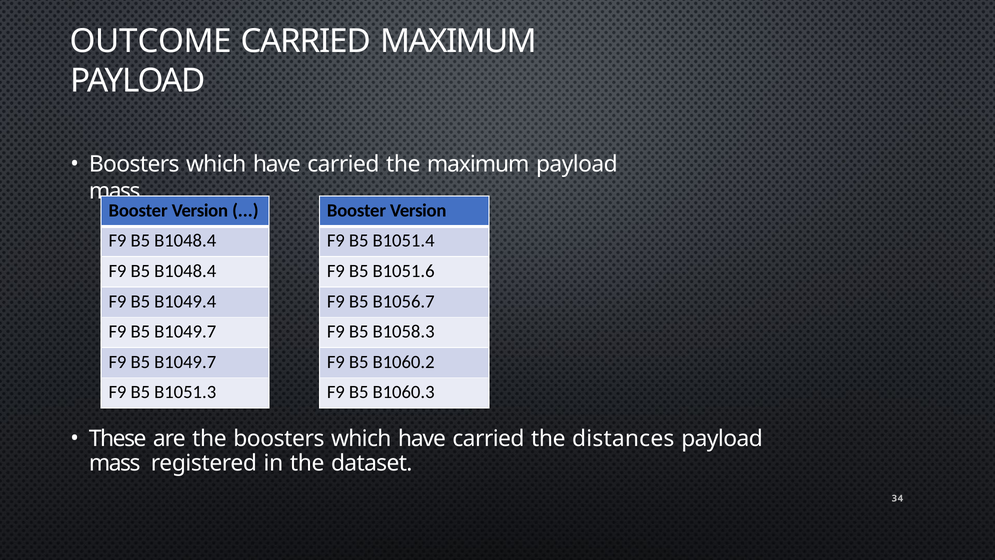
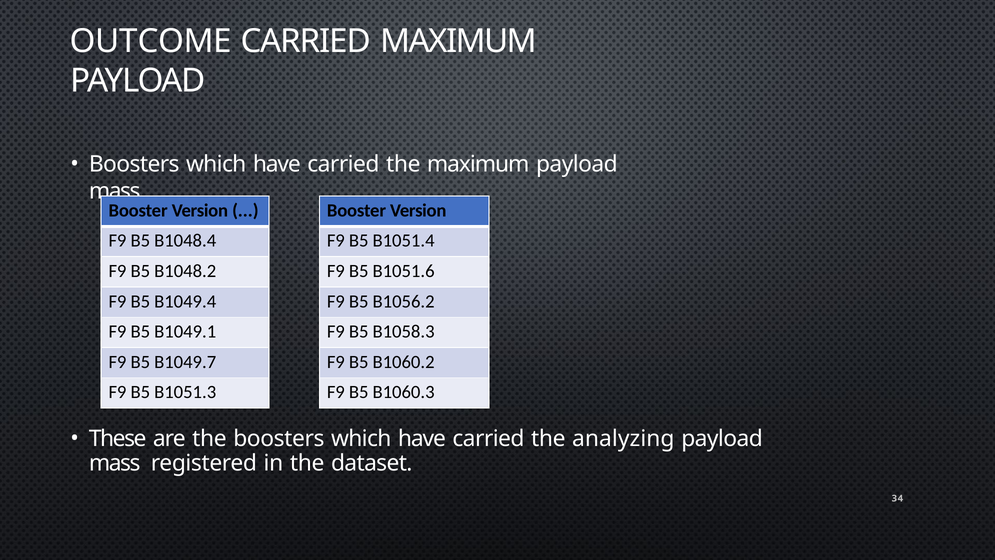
B1048.4: B1048.4 -> B1048.2 (185, 271)
B1056.7: B1056.7 -> B1056.2 (404, 301)
B1049.7: B1049.7 -> B1049.1 (185, 331)
distances: distances -> analyzing (623, 438)
